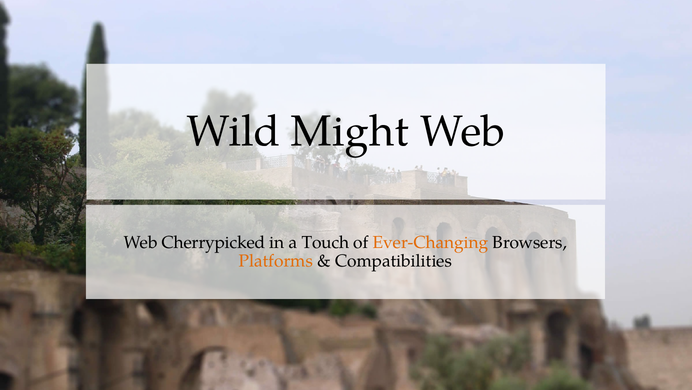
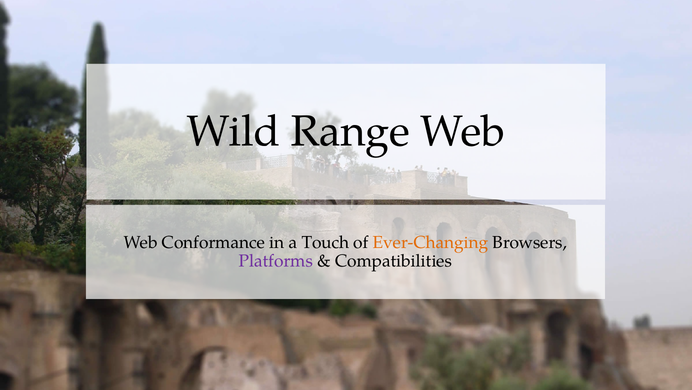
Might: Might -> Range (350, 131)
Cherrypicked: Cherrypicked -> Conformance (213, 242)
Platforms colour: orange -> purple (276, 261)
